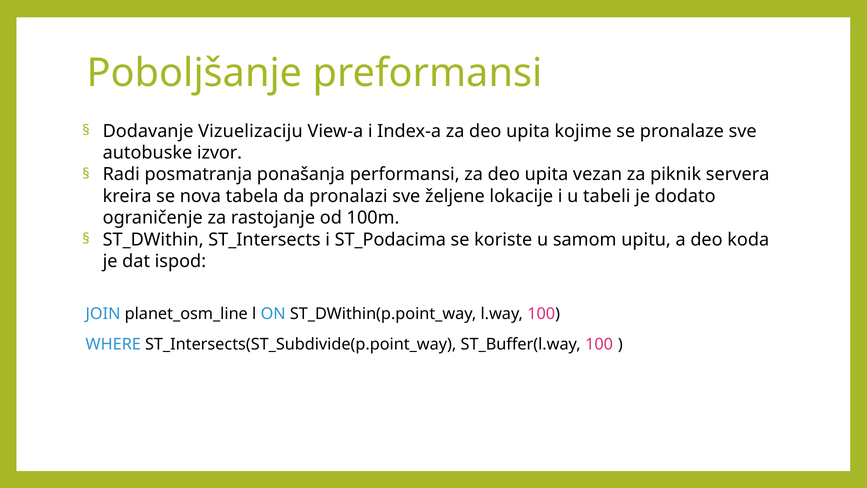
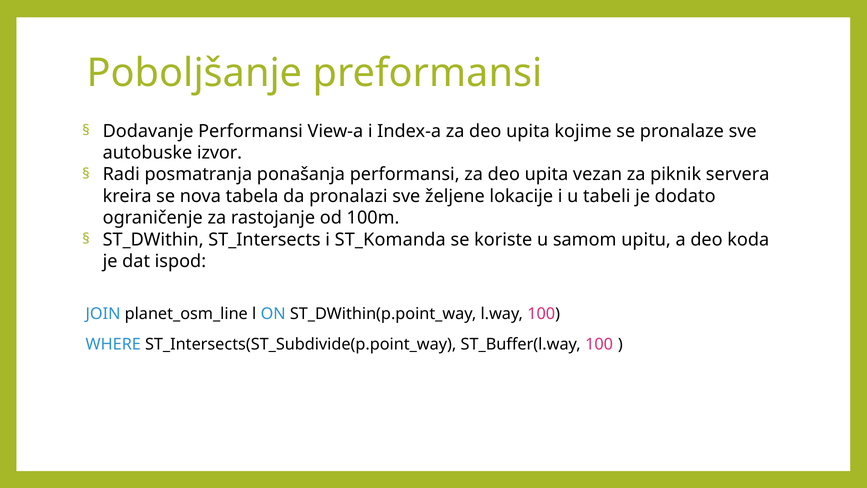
Dodavanje Vizuelizaciju: Vizuelizaciju -> Performansi (251, 131)
ST_Podacima: ST_Podacima -> ST_Komanda (390, 240)
